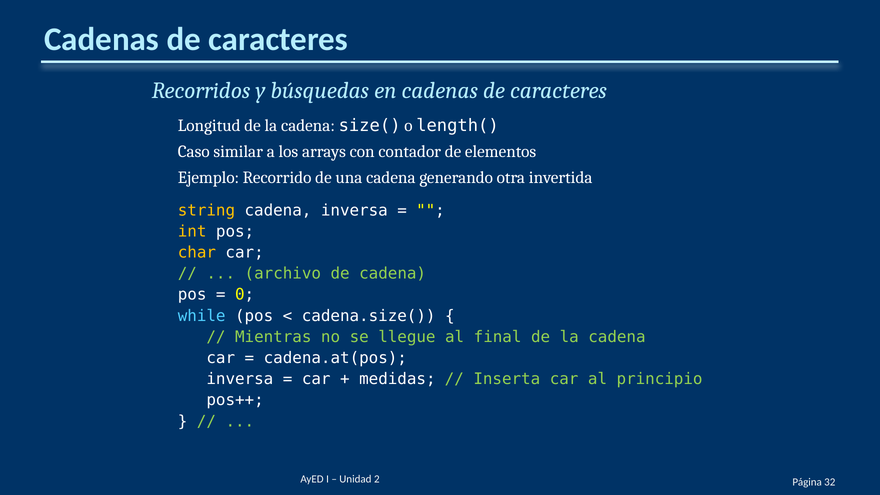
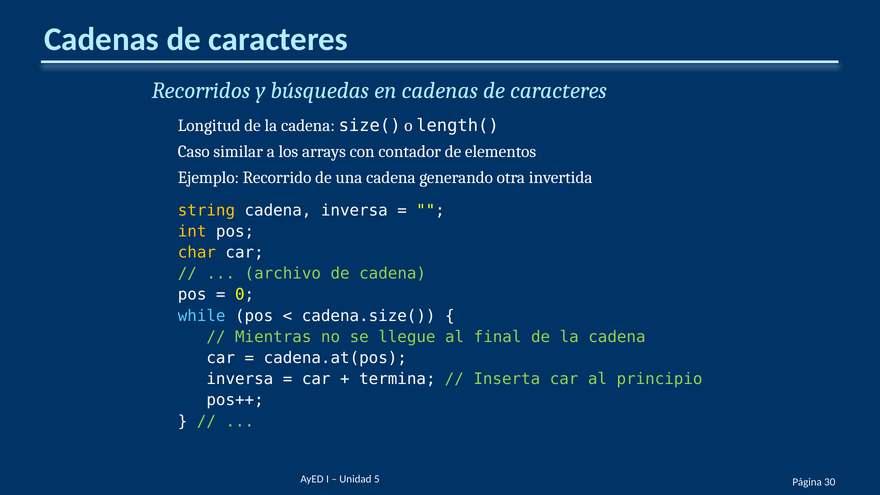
medidas: medidas -> termina (397, 379)
2: 2 -> 5 (377, 479)
32: 32 -> 30 (830, 482)
